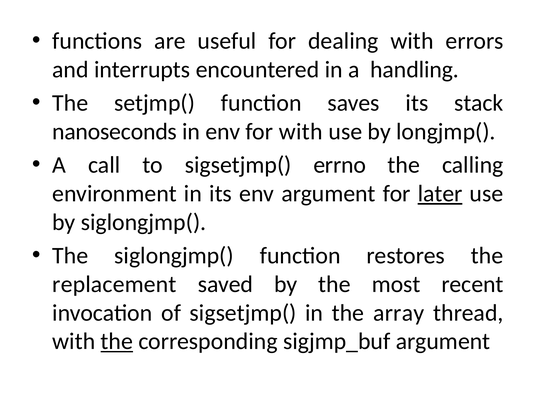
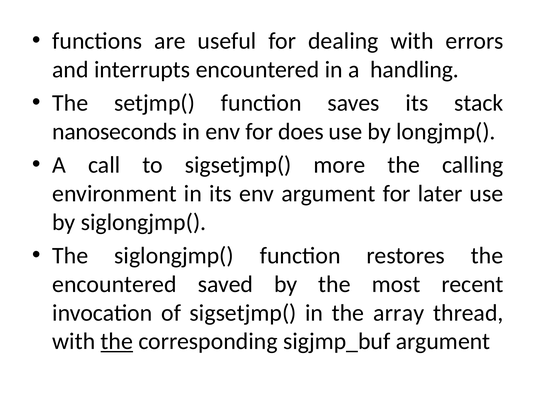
for with: with -> does (301, 132)
errno: errno -> more (339, 165)
later underline: present -> none (440, 194)
replacement: replacement -> encountered (114, 284)
